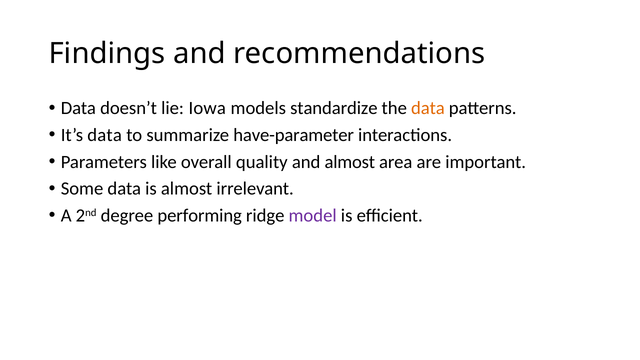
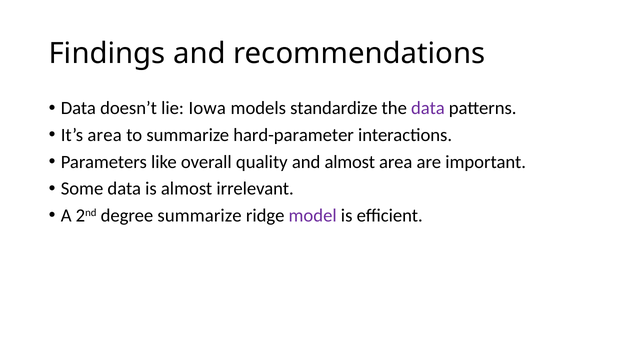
data colour: orange -> purple (428, 108)
It’s data: data -> area (105, 135)
have-parameter: have-parameter -> hard-parameter (294, 135)
degree performing: performing -> summarize (200, 216)
